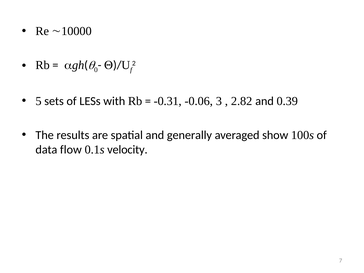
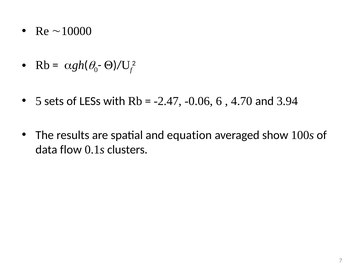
-0.31: -0.31 -> -2.47 (168, 101)
3: 3 -> 6 (219, 101)
2.82: 2.82 -> 4.70 (242, 101)
0.39: 0.39 -> 3.94 (287, 101)
generally: generally -> equation (189, 135)
velocity: velocity -> clusters (127, 150)
